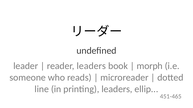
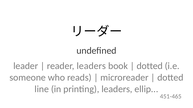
morph: morph -> dotted (150, 66)
